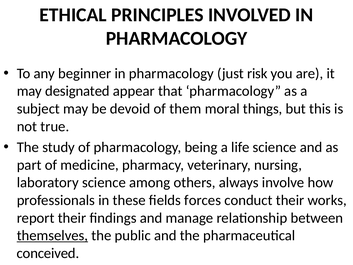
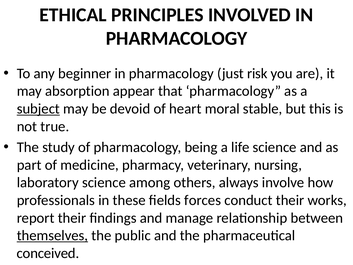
designated: designated -> absorption (77, 91)
subject underline: none -> present (38, 109)
them: them -> heart (185, 109)
things: things -> stable (263, 109)
